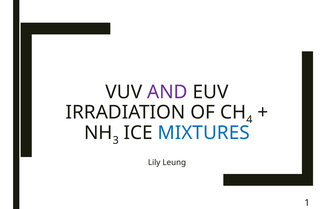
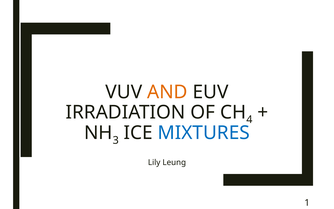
AND colour: purple -> orange (167, 92)
